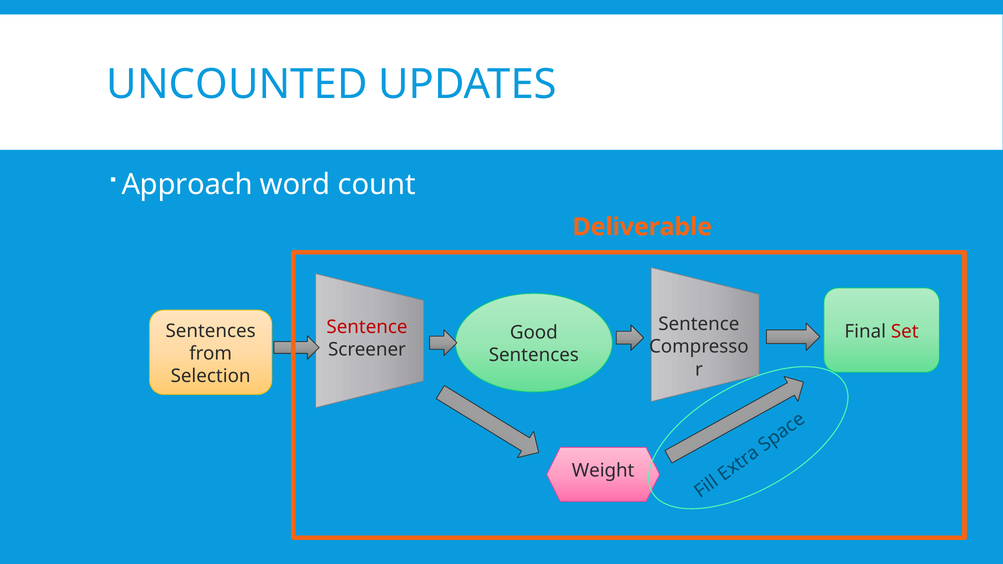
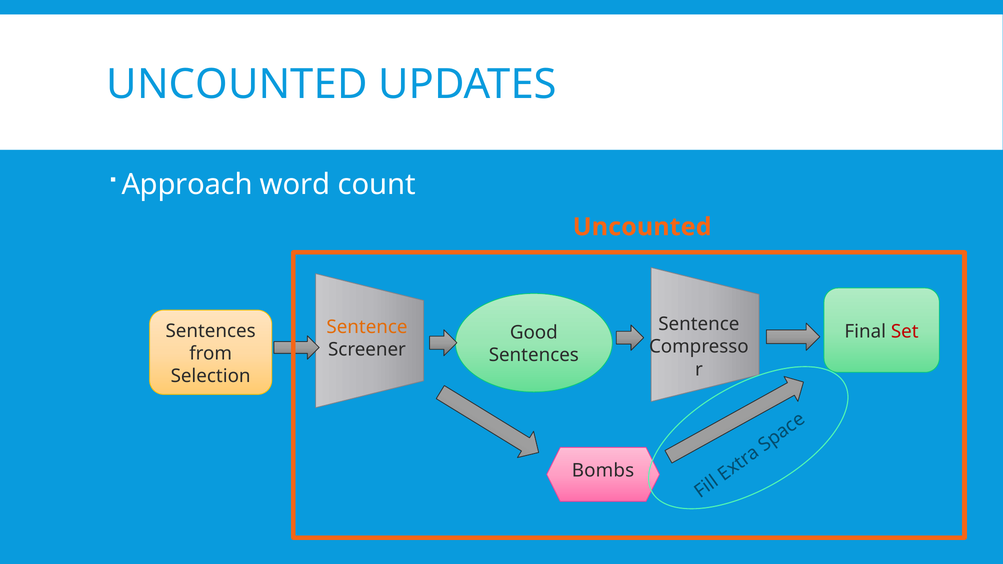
Deliverable: Deliverable -> Uncounted (642, 227)
Sentence colour: red -> orange (367, 327)
Weight: Weight -> Bombs (603, 470)
